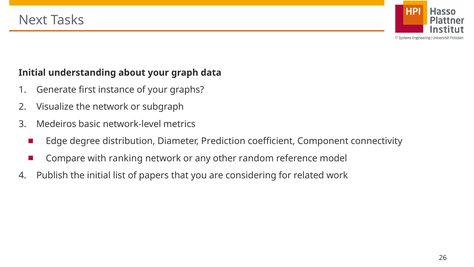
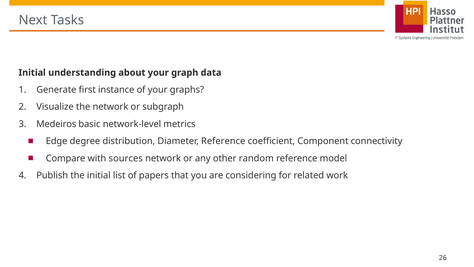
Diameter Prediction: Prediction -> Reference (223, 141)
ranking: ranking -> sources (126, 158)
